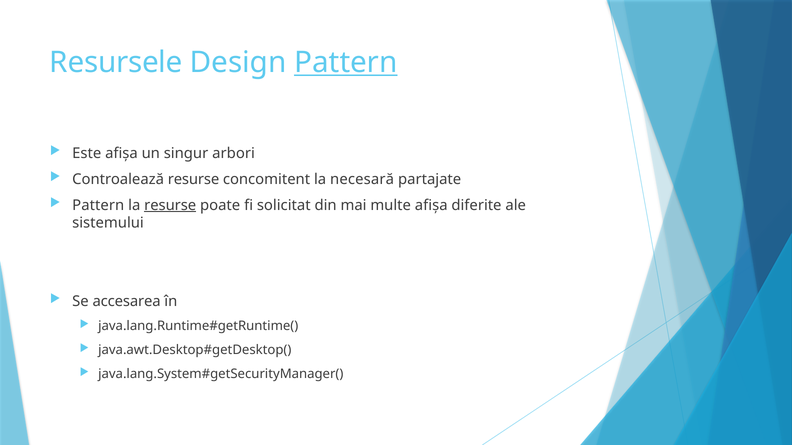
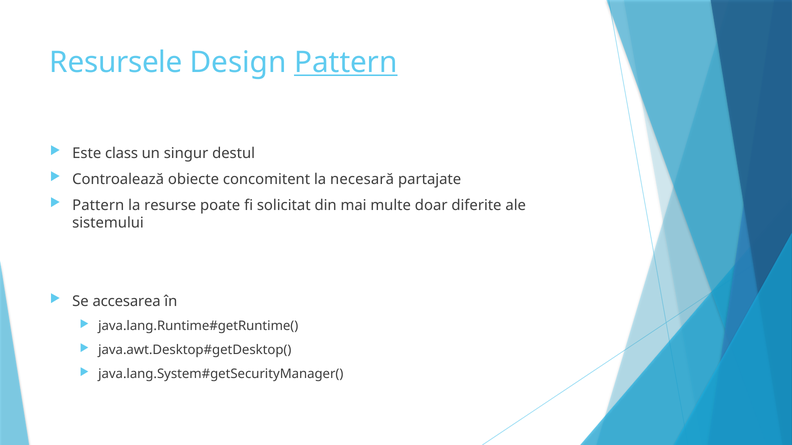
Este afișa: afișa -> class (122, 153)
arbori: arbori -> destul (234, 153)
Controalează resurse: resurse -> obiecte (193, 179)
resurse underline: present -> none (170, 205)
multe afișa: afișa -> doar (431, 205)
